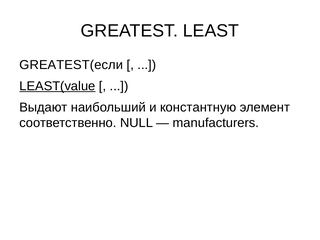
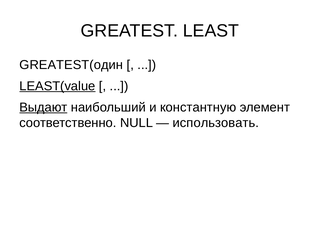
GREATEST(если: GREATEST(если -> GREATEST(один (71, 65)
Выдают underline: none -> present (43, 107)
manufacturers: manufacturers -> использовать (216, 123)
